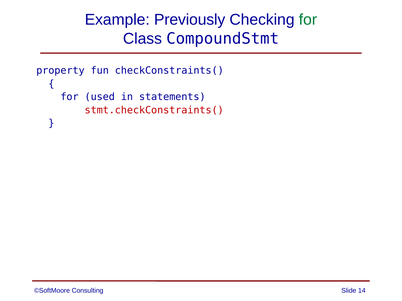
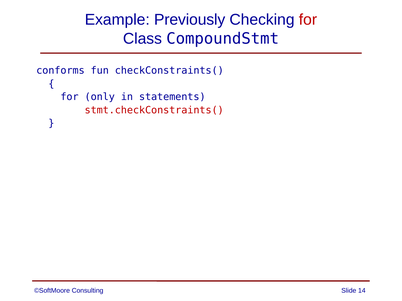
for colour: green -> red (308, 20)
property: property -> conforms (60, 71)
used: used -> only (100, 97)
